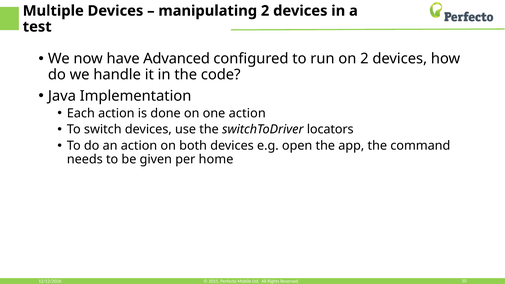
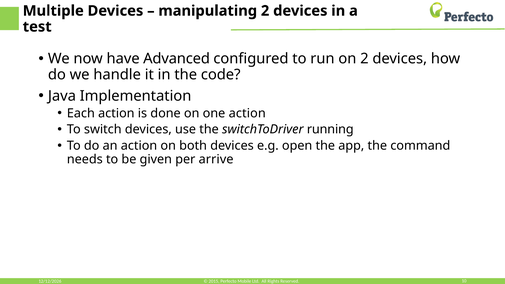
locators: locators -> running (330, 129)
home: home -> arrive (216, 159)
